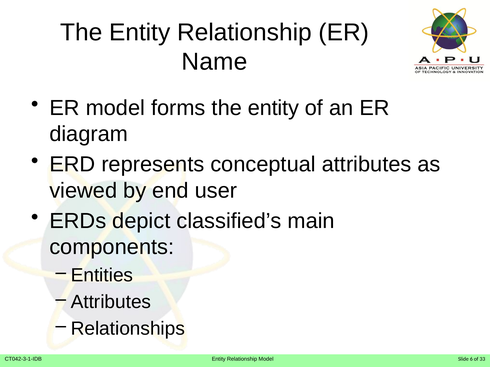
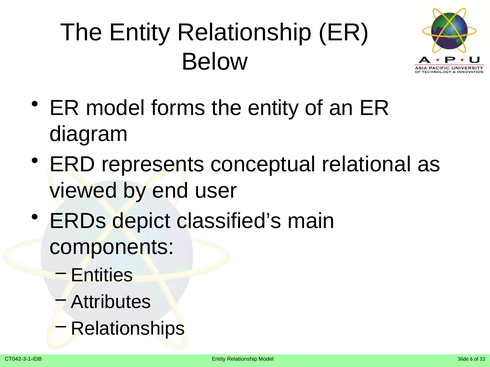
Name: Name -> Below (215, 62)
conceptual attributes: attributes -> relational (367, 165)
